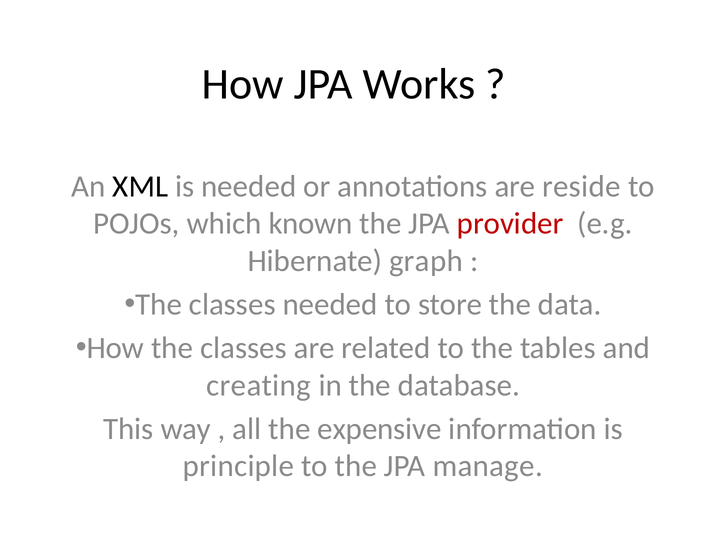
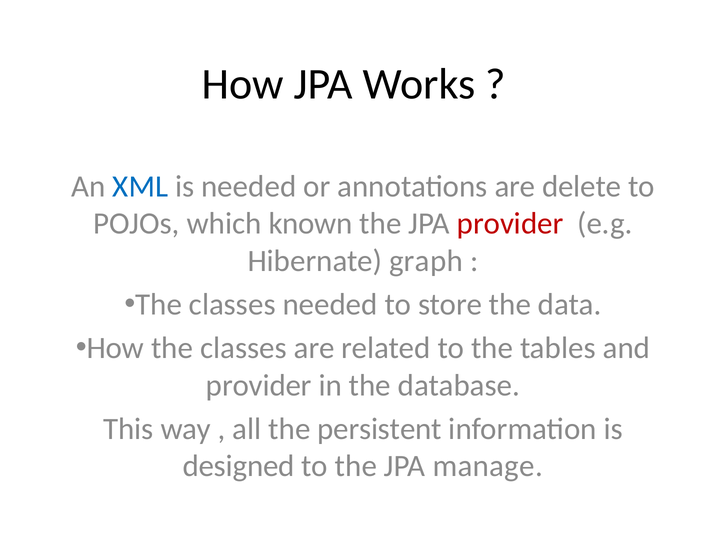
XML colour: black -> blue (140, 186)
reside: reside -> delete (582, 186)
creating: creating -> provider (259, 385)
expensive: expensive -> persistent (380, 429)
principle: principle -> designed (239, 466)
